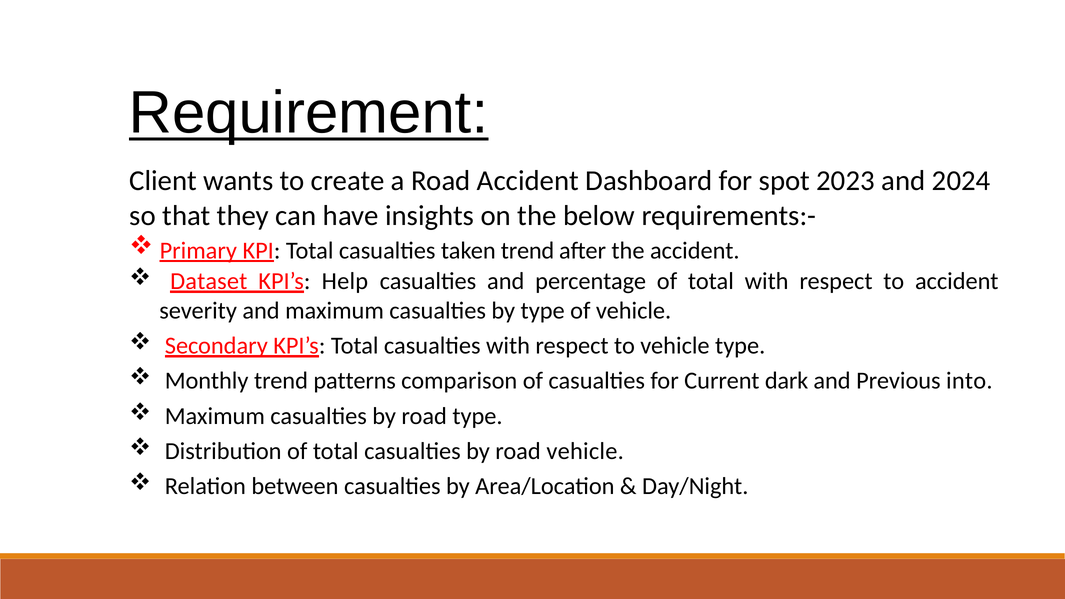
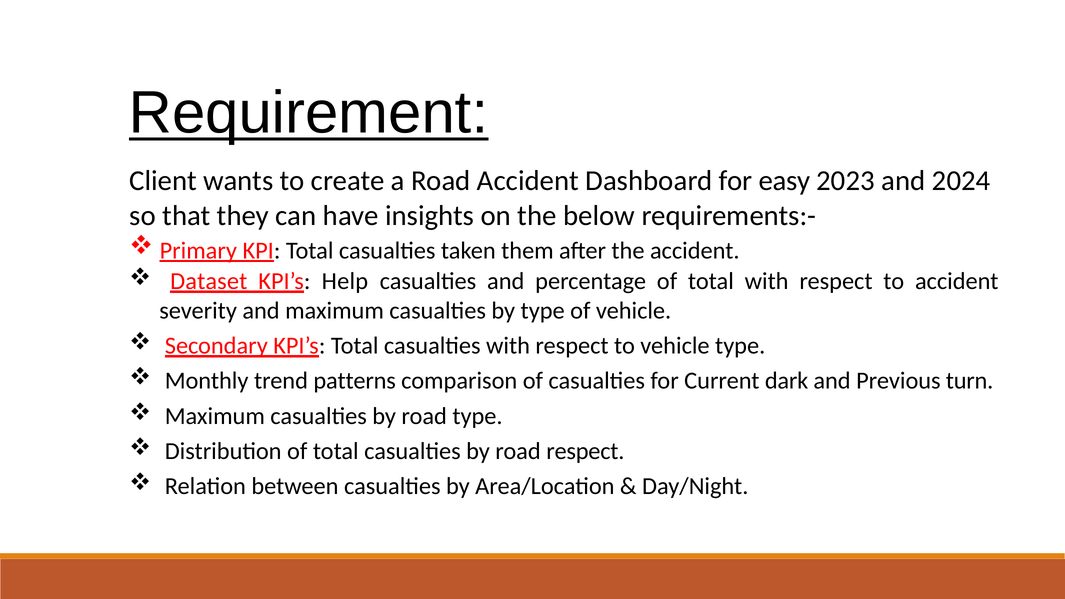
spot: spot -> easy (784, 181)
taken trend: trend -> them (527, 251)
into: into -> turn (970, 381)
road vehicle: vehicle -> respect (585, 451)
